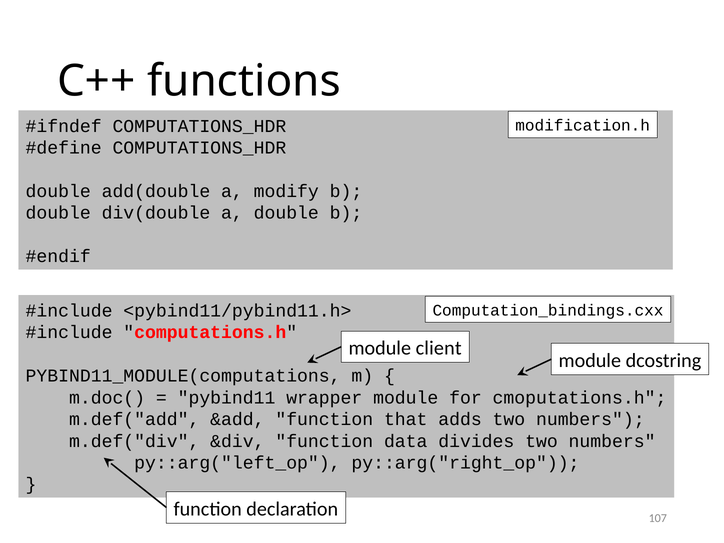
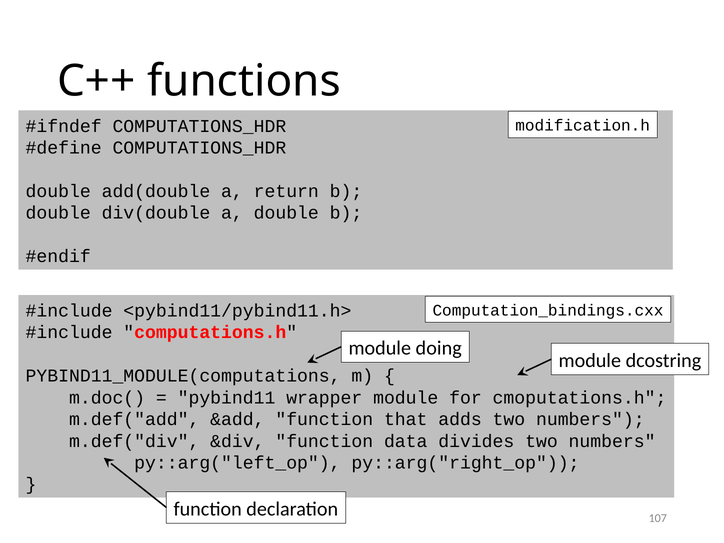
modify: modify -> return (286, 191)
client: client -> doing (439, 348)
